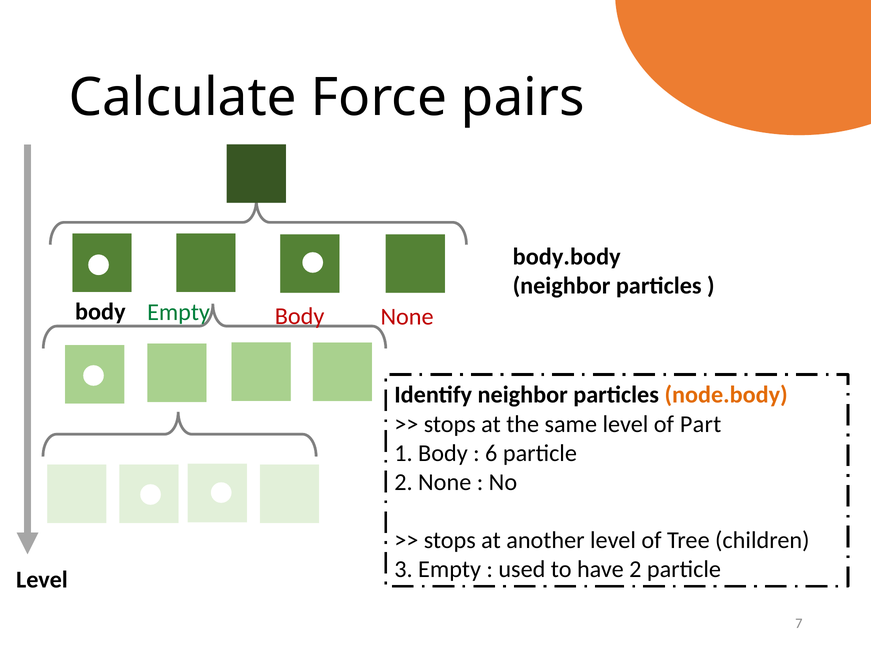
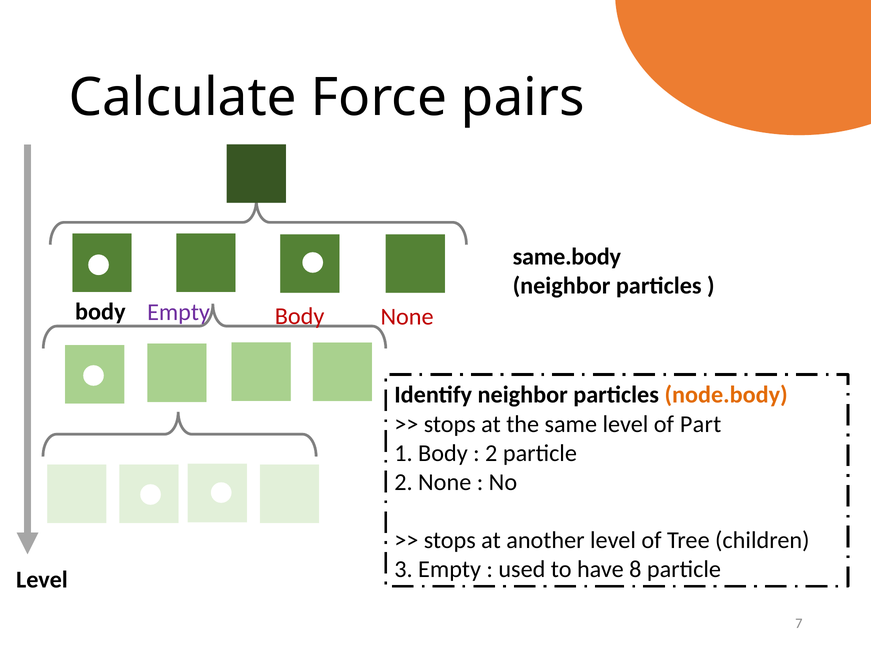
body.body: body.body -> same.body (567, 257)
Empty colour: green -> purple (179, 312)
6: 6 -> 2 (491, 453)
have 2: 2 -> 8 (635, 569)
